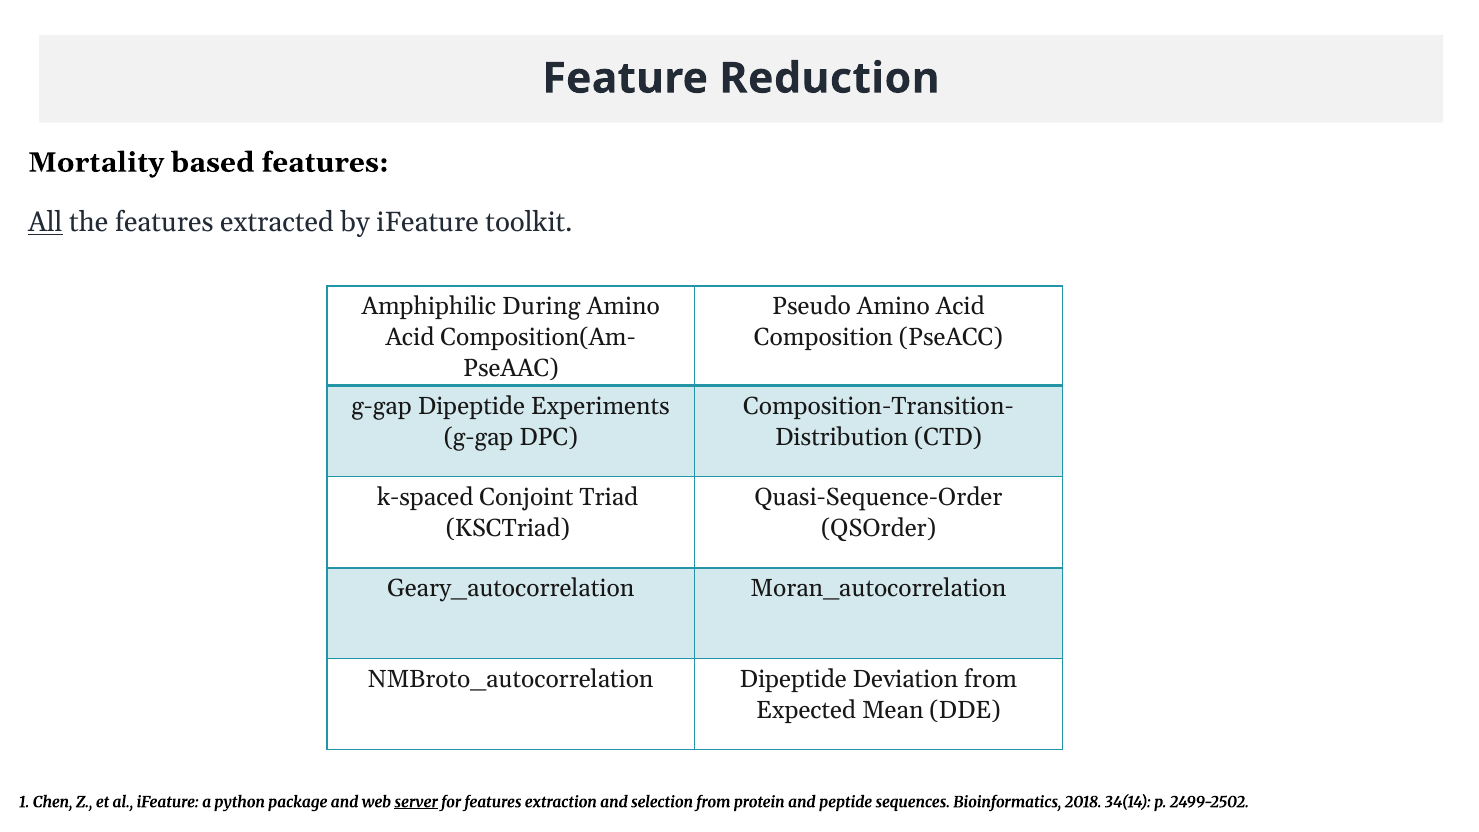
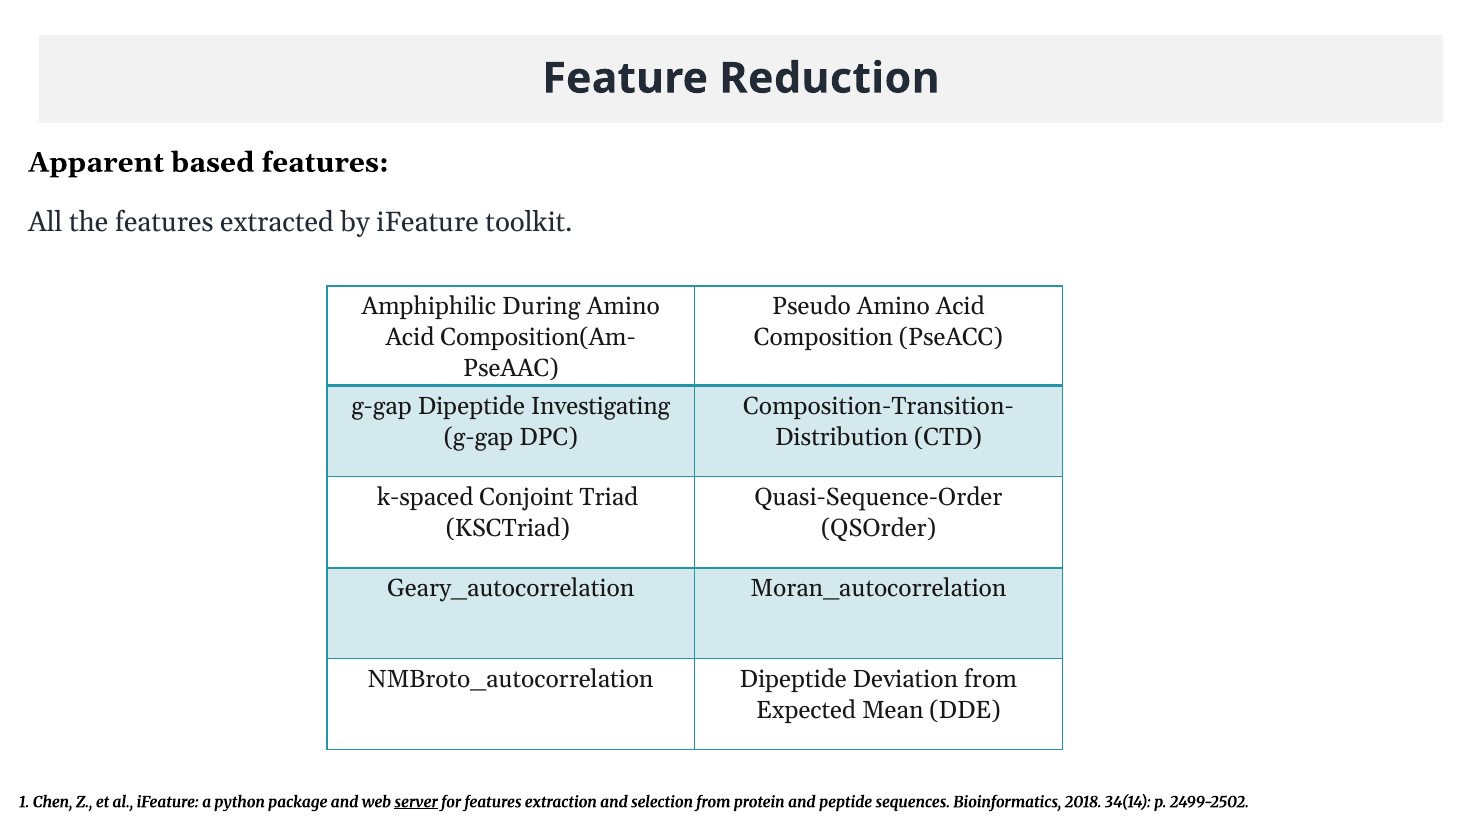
Mortality: Mortality -> Apparent (96, 162)
All underline: present -> none (45, 223)
Experiments: Experiments -> Investigating (600, 406)
